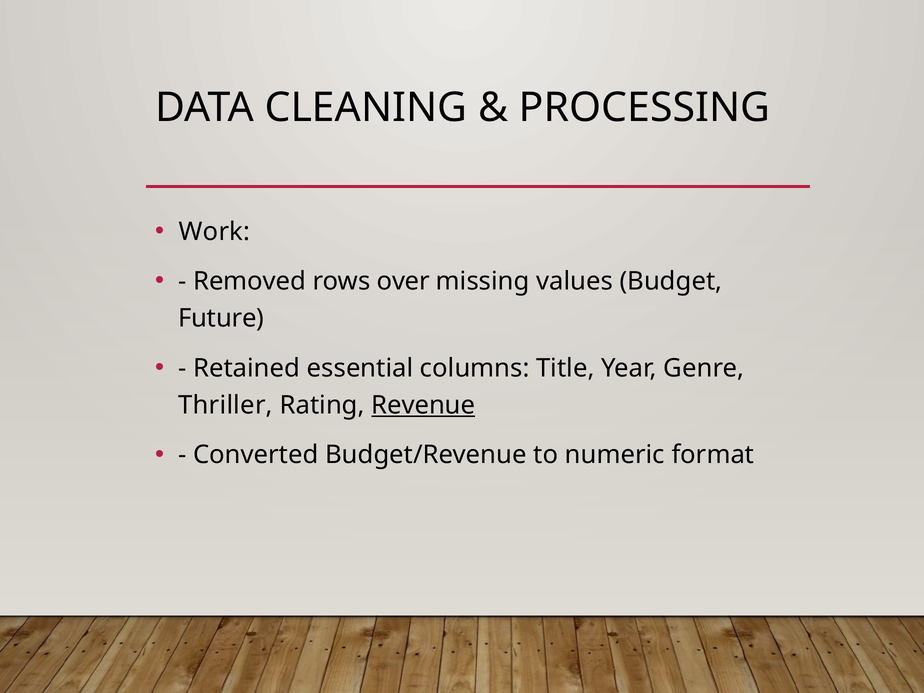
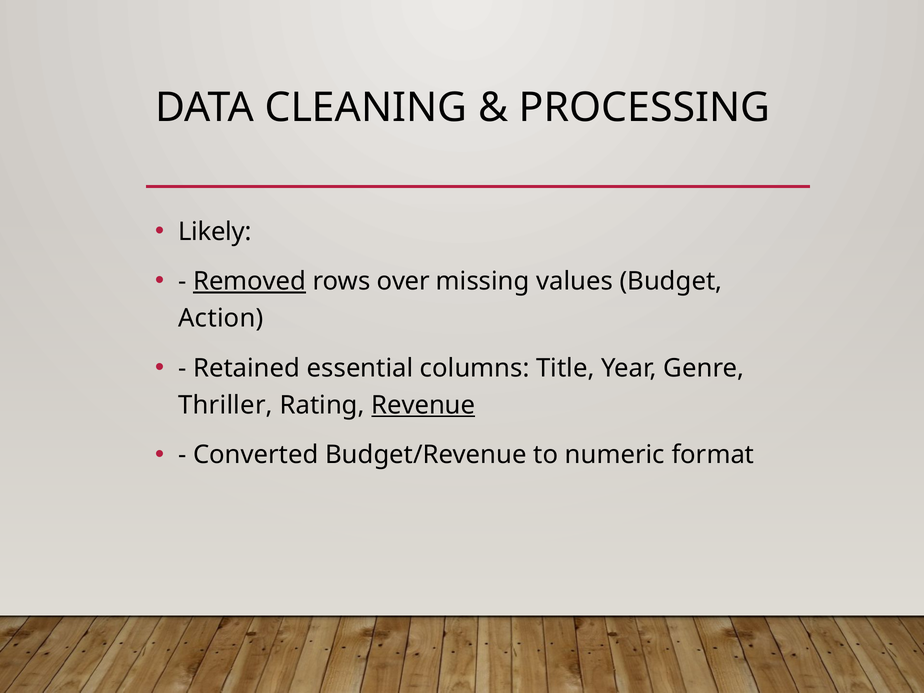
Work: Work -> Likely (215, 232)
Removed underline: none -> present (250, 281)
Future: Future -> Action (221, 318)
